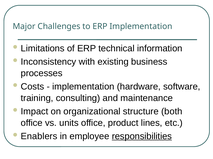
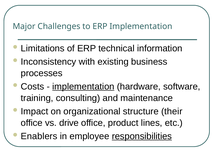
implementation underline: none -> present (83, 87)
both: both -> their (172, 112)
units: units -> drive (69, 123)
